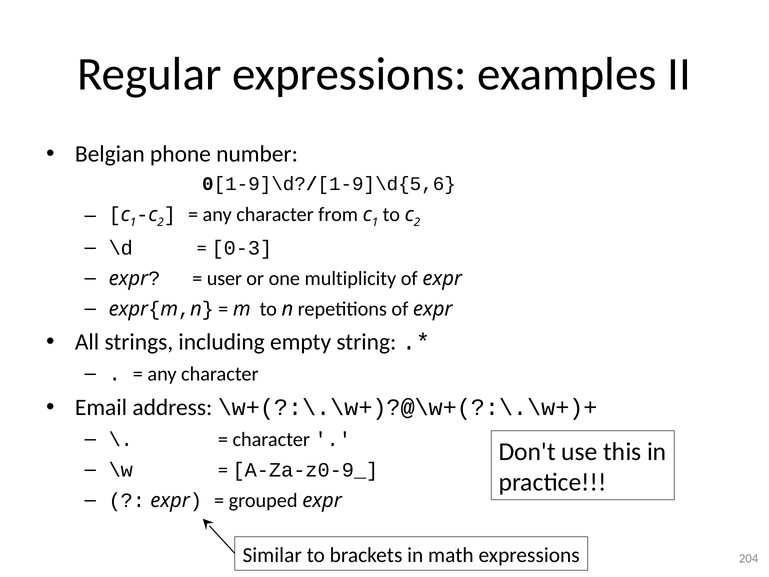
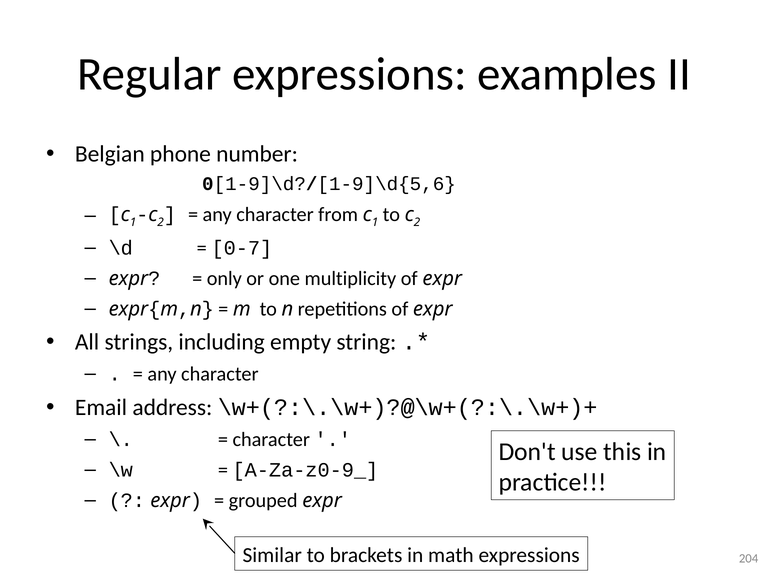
0-3: 0-3 -> 0-7 (242, 248)
user: user -> only (224, 278)
